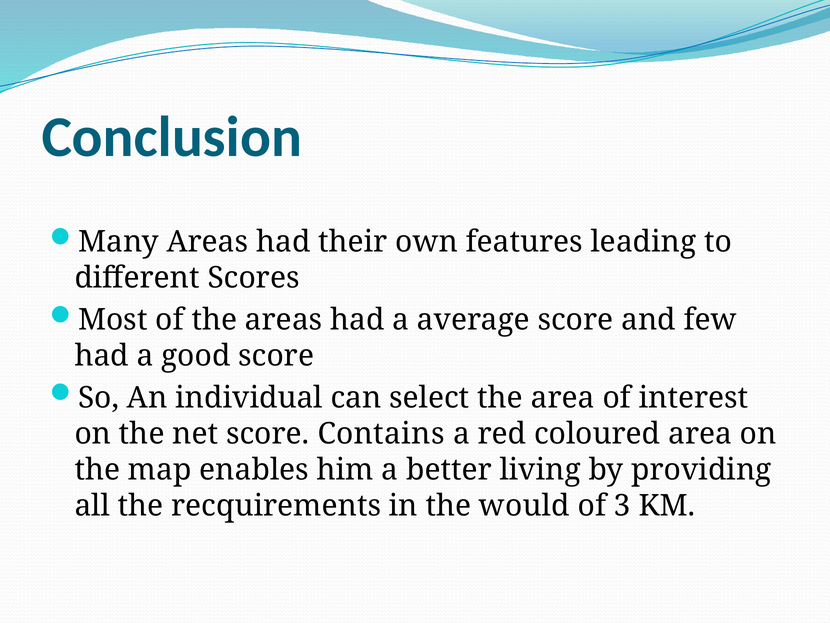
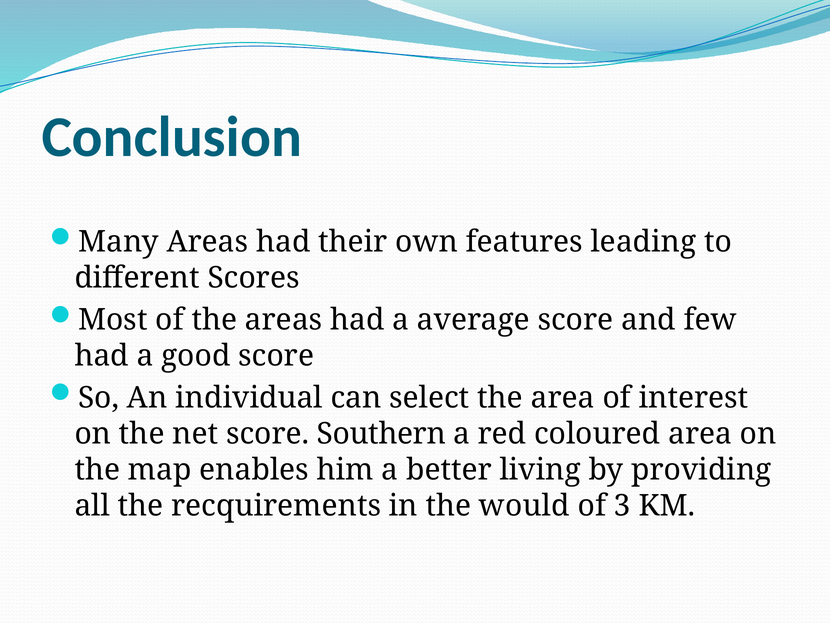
Contains: Contains -> Southern (381, 433)
